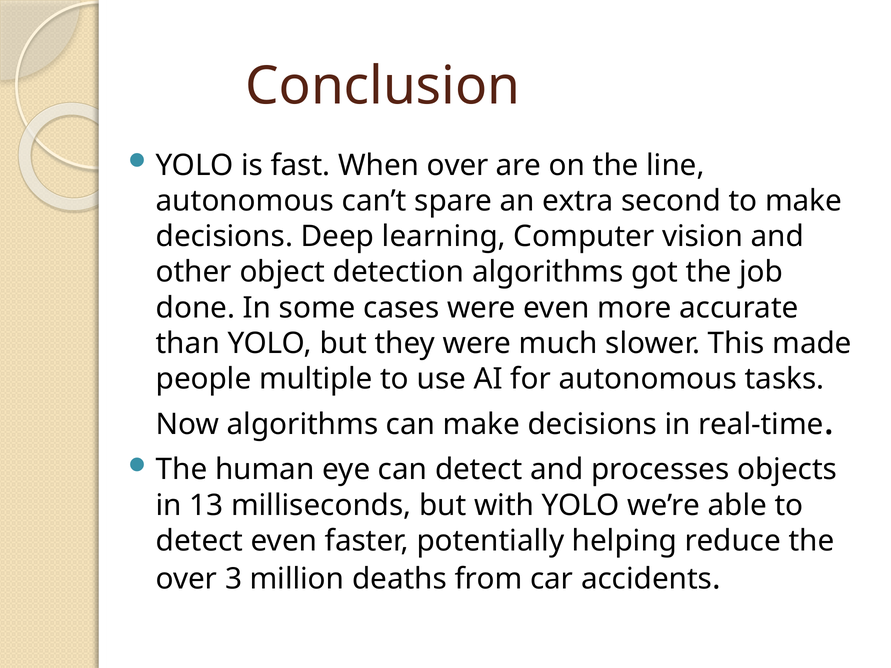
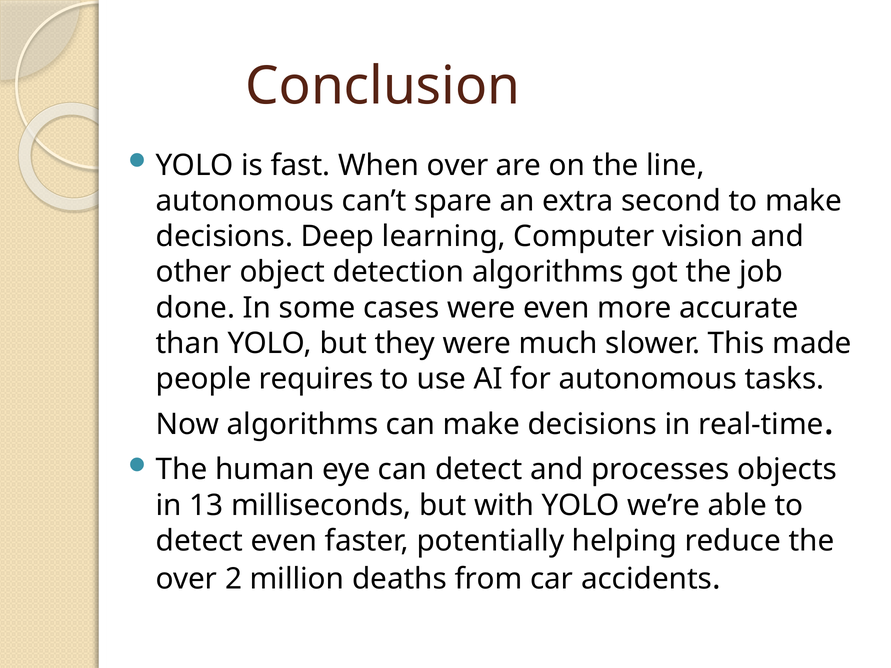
multiple: multiple -> requires (316, 379)
3: 3 -> 2 (234, 579)
